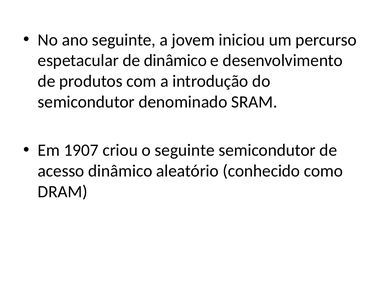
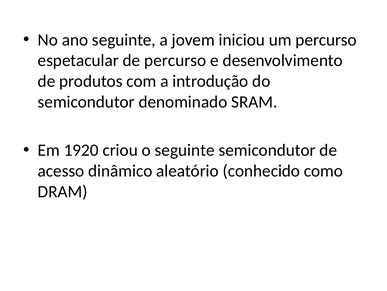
de dinâmico: dinâmico -> percurso (175, 60)
1907: 1907 -> 1920 (81, 150)
